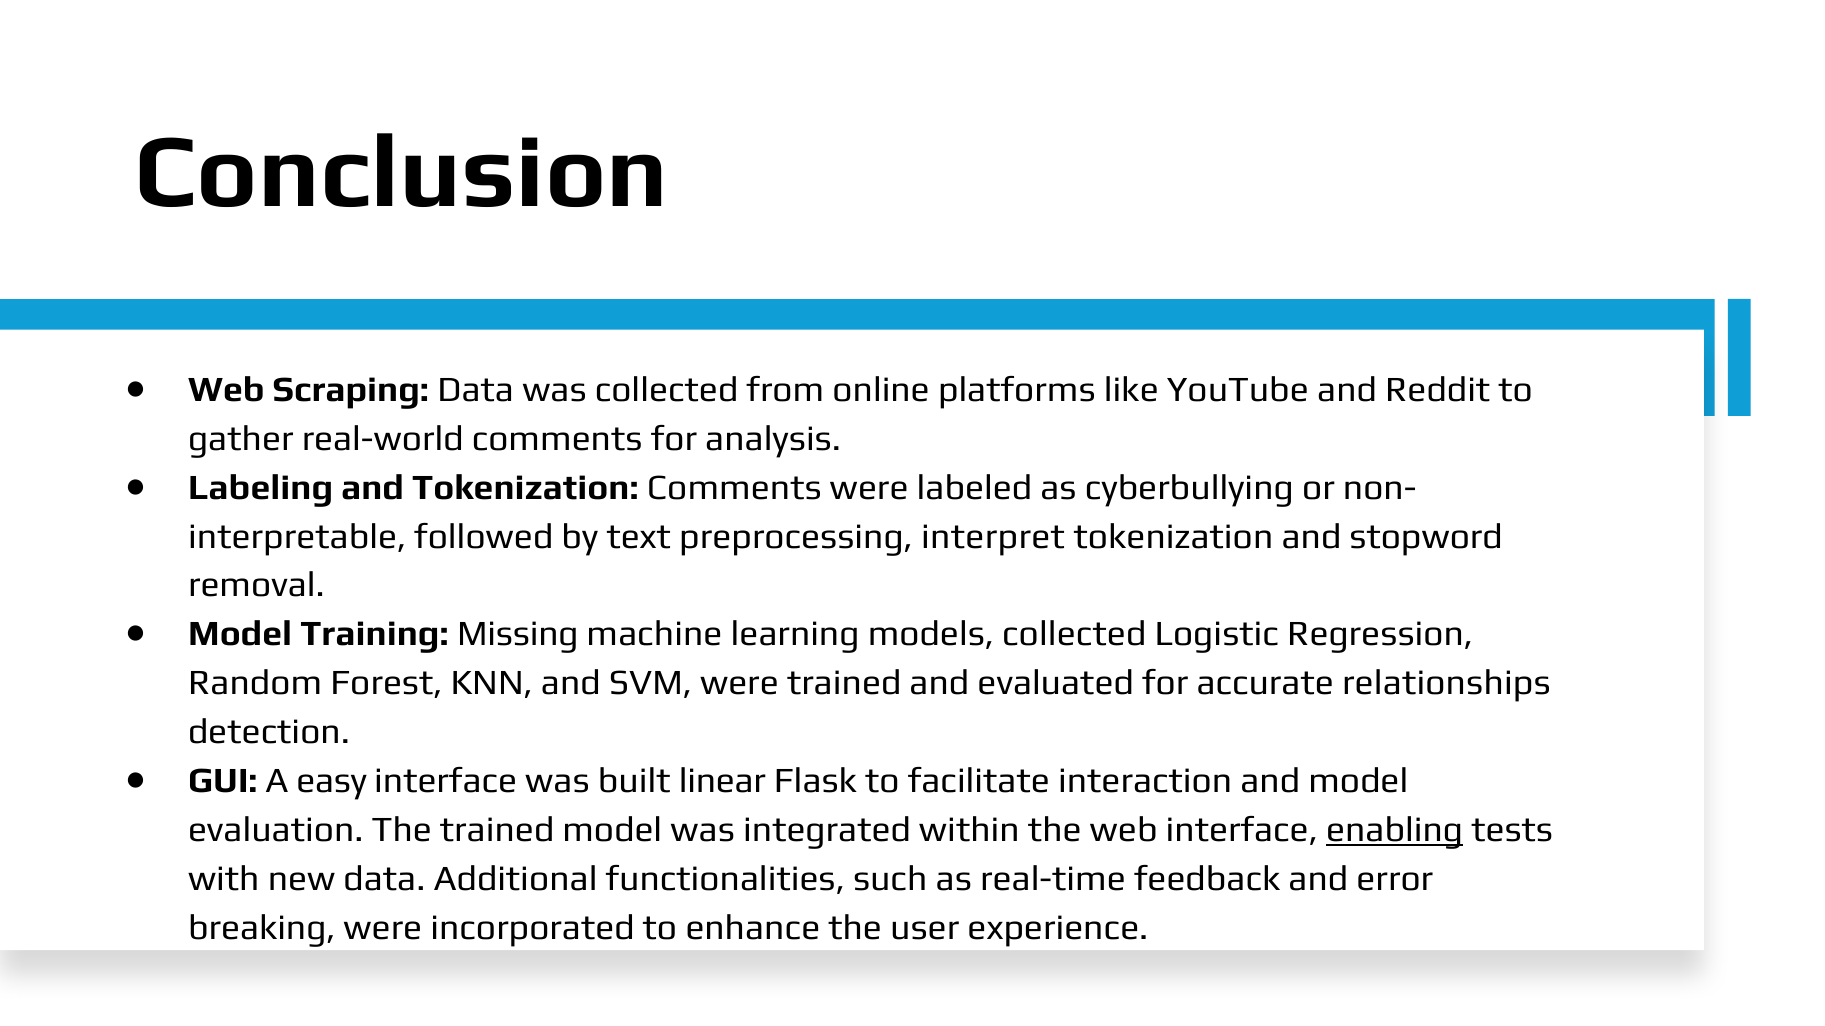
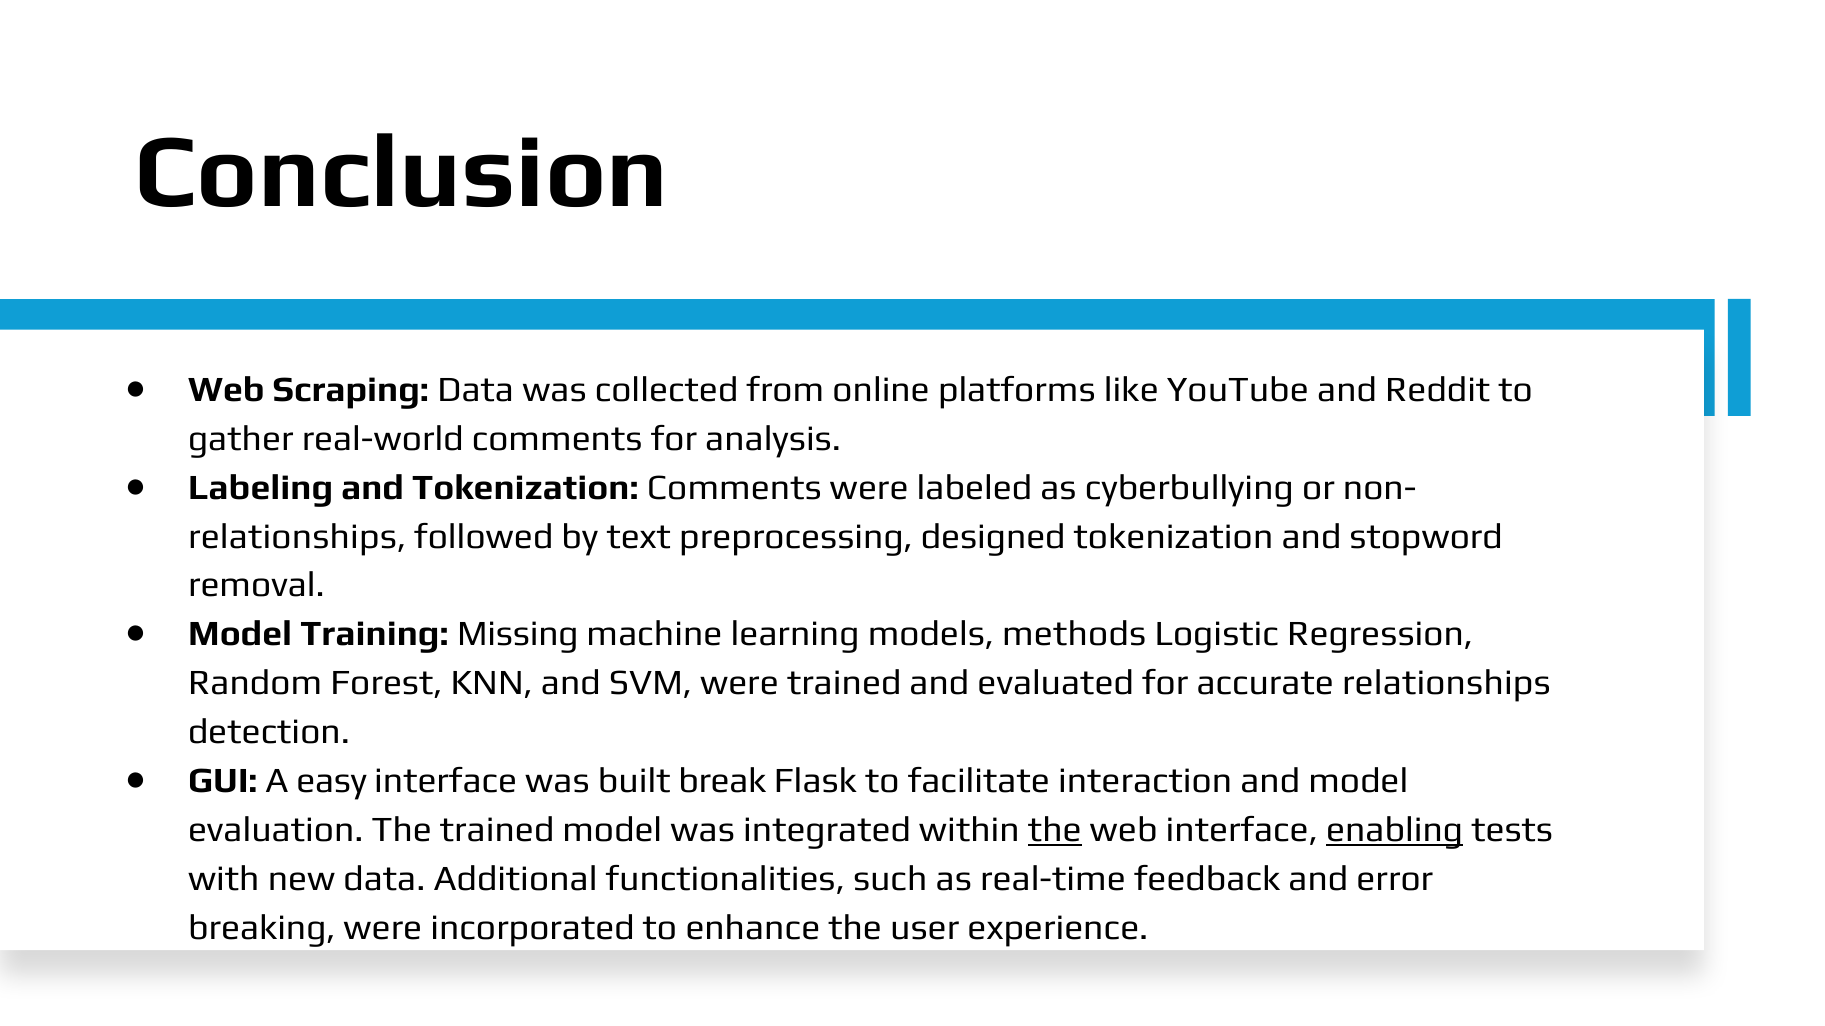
interpretable: interpretable -> relationships (297, 537)
interpret: interpret -> designed (993, 537)
models collected: collected -> methods (1074, 635)
linear: linear -> break (722, 781)
the underline: none -> present (1055, 830)
